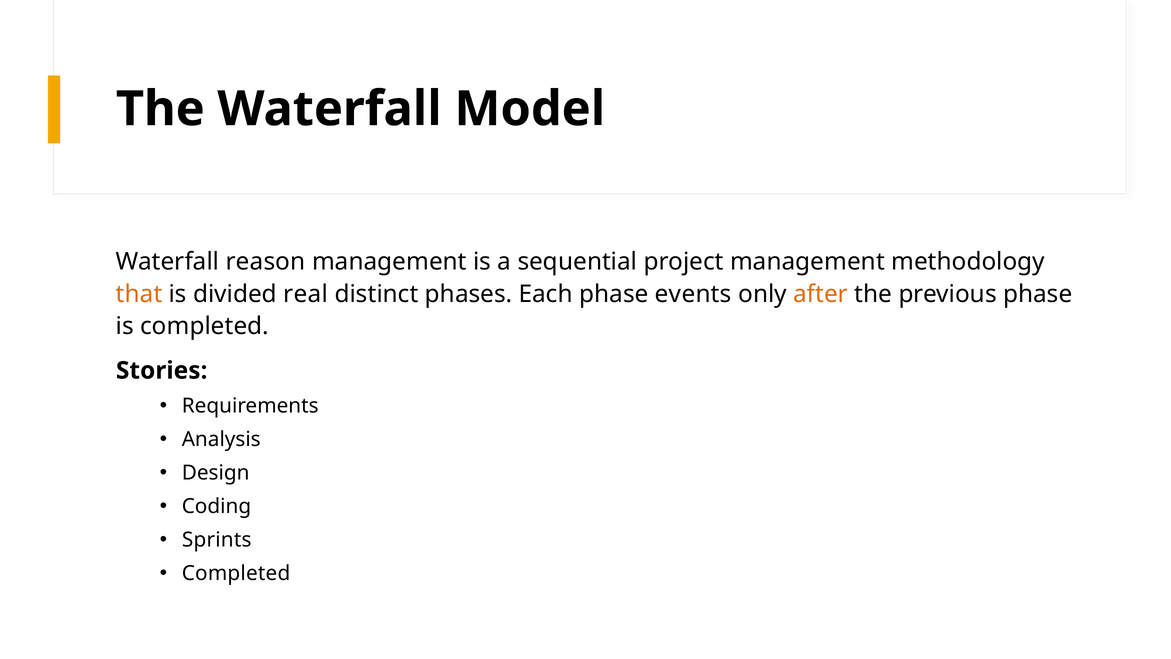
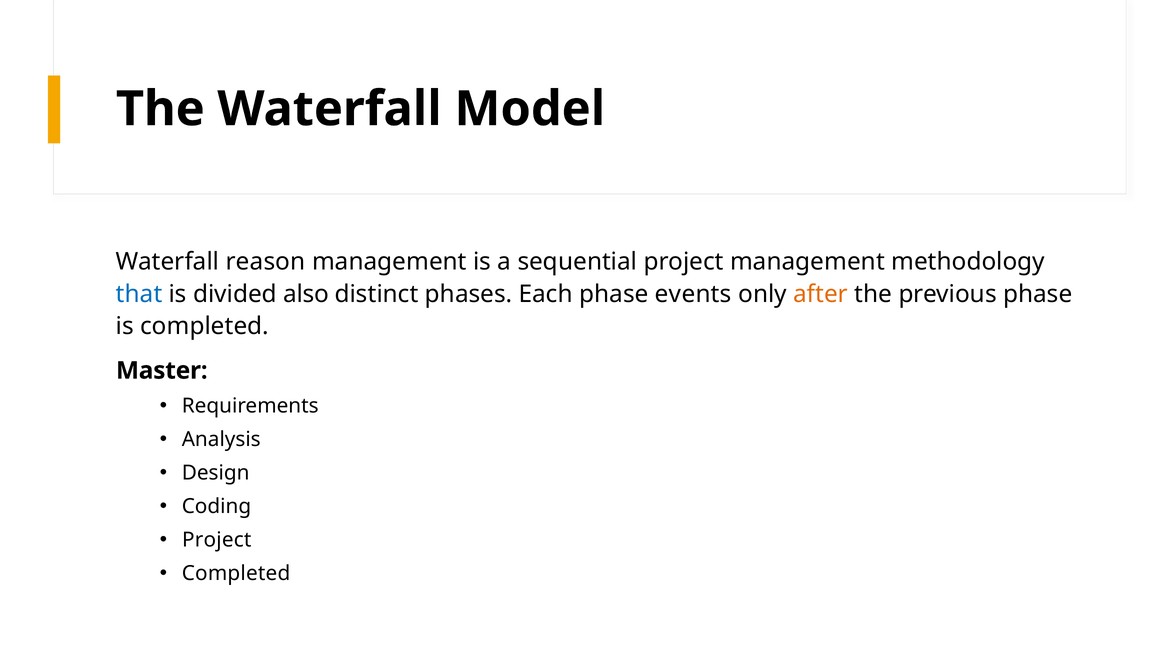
that colour: orange -> blue (139, 294)
real: real -> also (306, 294)
Stories: Stories -> Master (162, 370)
Sprints: Sprints -> Project (217, 540)
